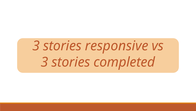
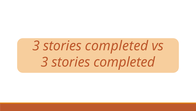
responsive: responsive -> completed (117, 46)
